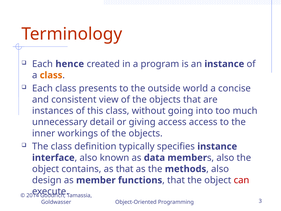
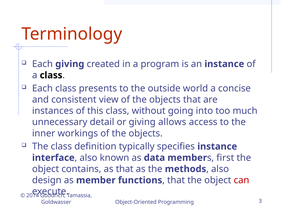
Each hence: hence -> giving (70, 64)
class colour: orange -> black (51, 75)
giving access: access -> allows (172, 122)
also: also -> first (225, 158)
